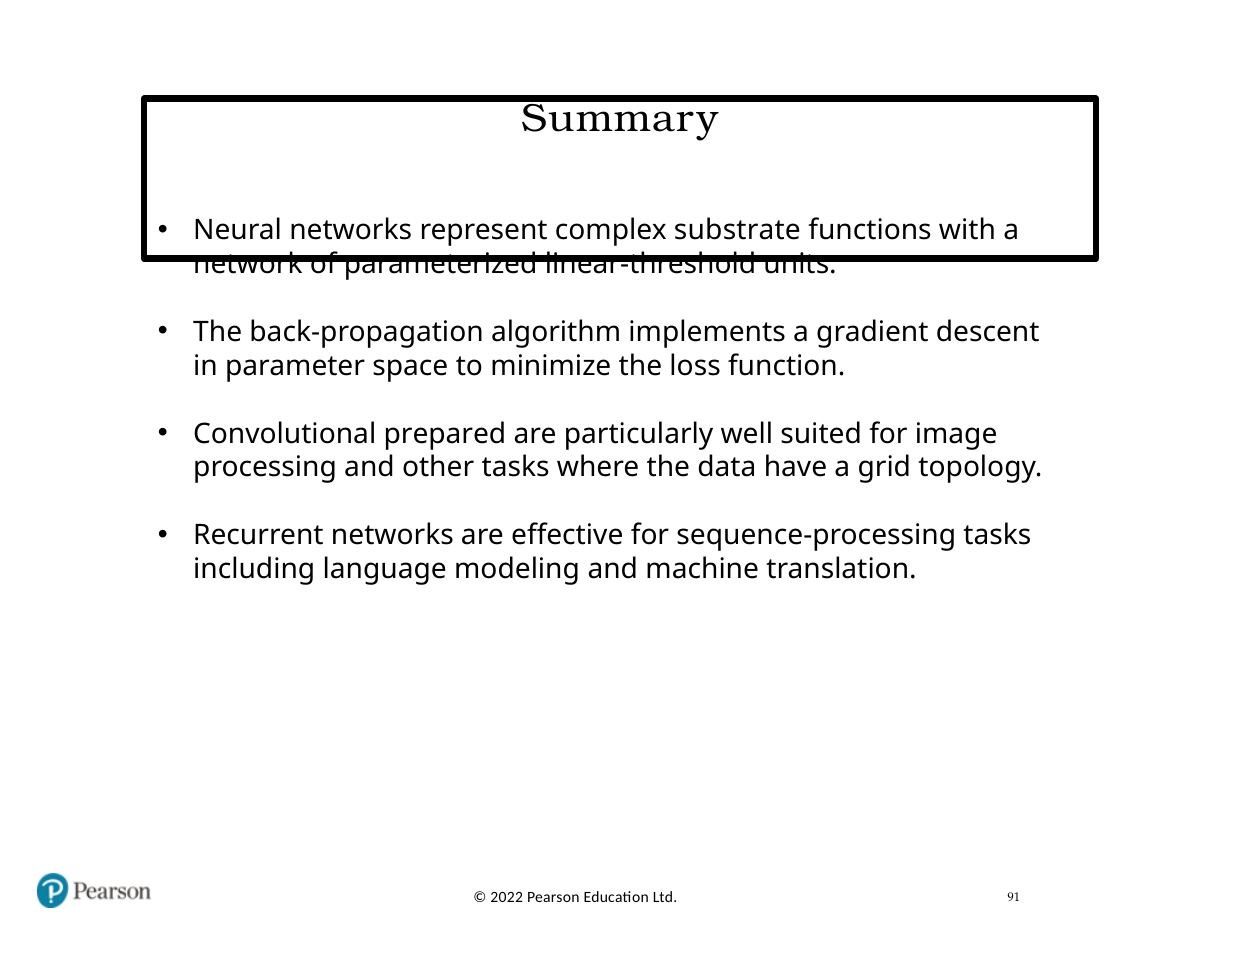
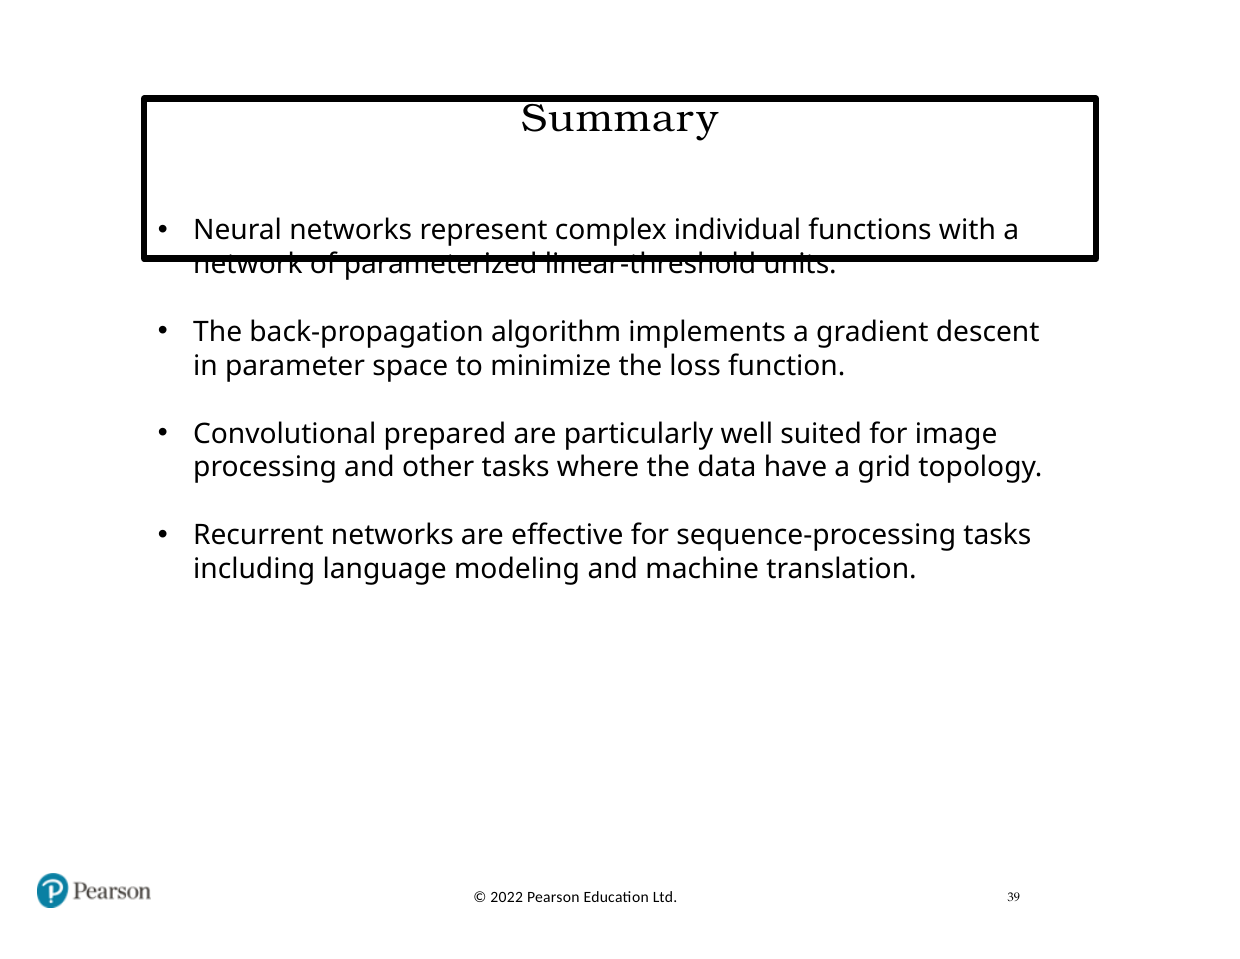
substrate: substrate -> individual (738, 230)
91: 91 -> 39 (1014, 897)
